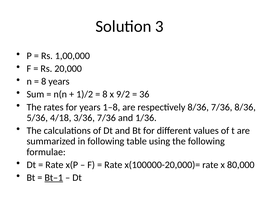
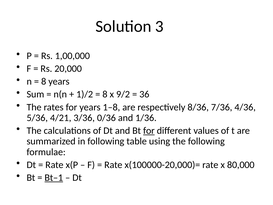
7/36 8/36: 8/36 -> 4/36 (245, 107)
4/18: 4/18 -> 4/21 (61, 118)
3/36 7/36: 7/36 -> 0/36 (106, 118)
for underline: none -> present (149, 130)
